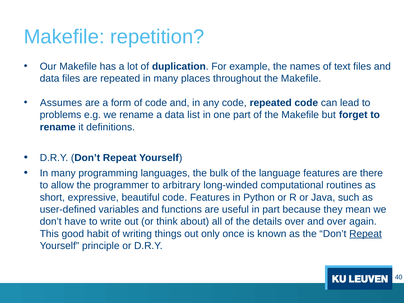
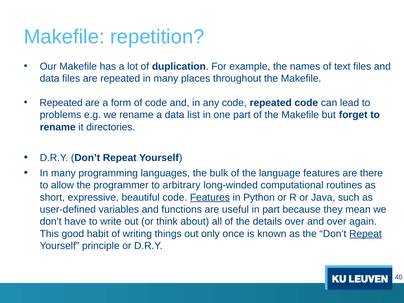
Assumes: Assumes -> Repeated (61, 103)
definitions: definitions -> directories (111, 127)
Features underline: none -> present (210, 197)
